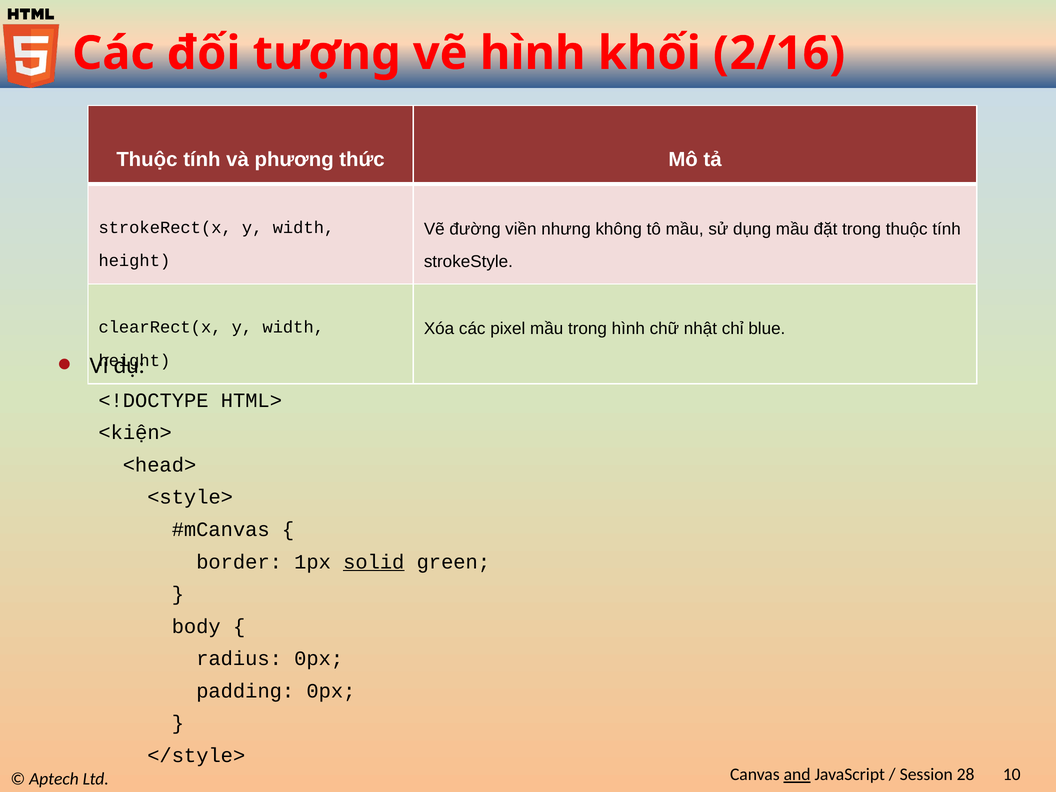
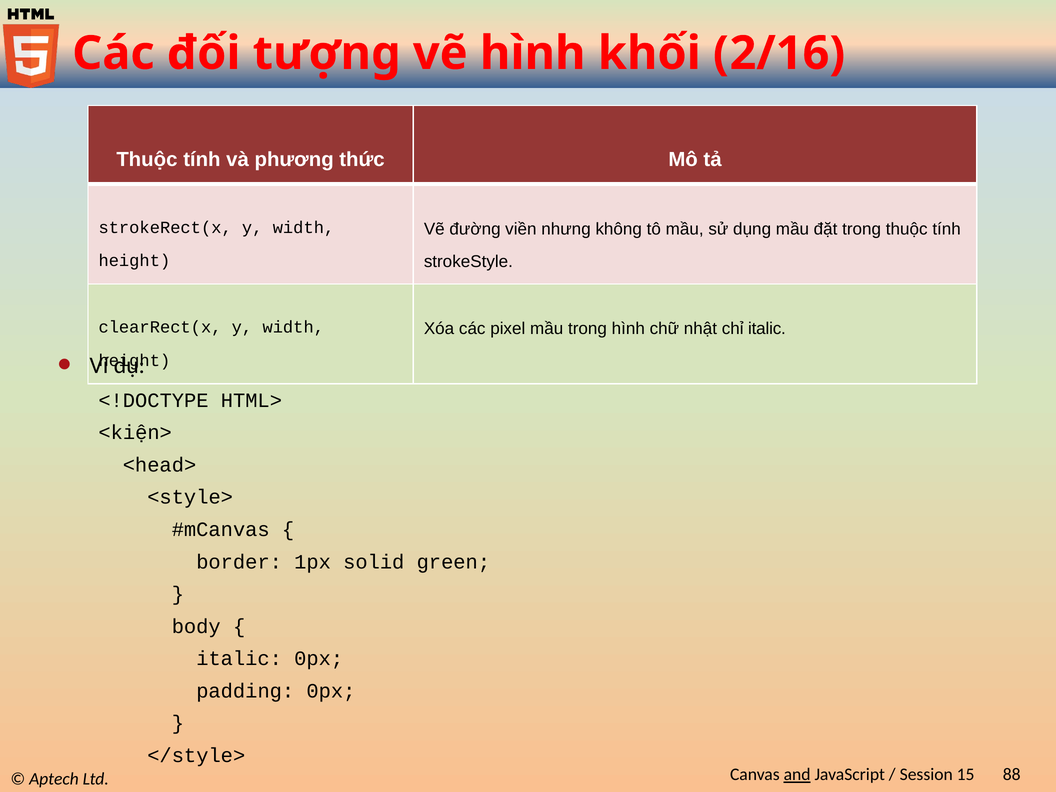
chỉ blue: blue -> italic (767, 329)
solid underline: present -> none (374, 562)
radius: radius -> italic (239, 659)
28: 28 -> 15 (966, 775)
10: 10 -> 88 (1012, 775)
